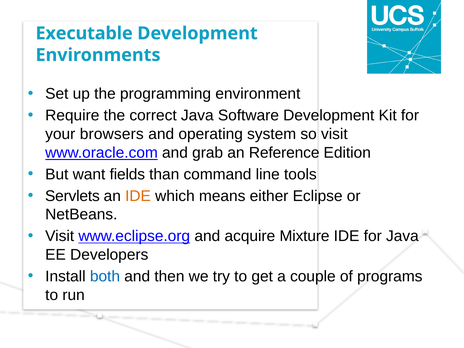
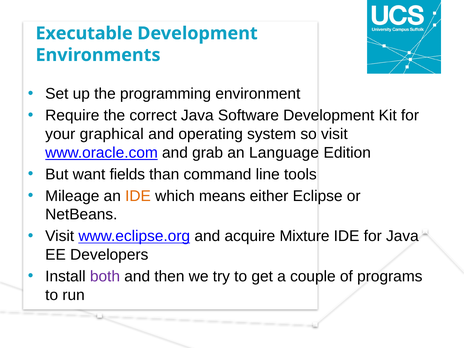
browsers: browsers -> graphical (112, 134)
Reference: Reference -> Language (284, 153)
Servlets: Servlets -> Mileage (72, 196)
both colour: blue -> purple (105, 276)
